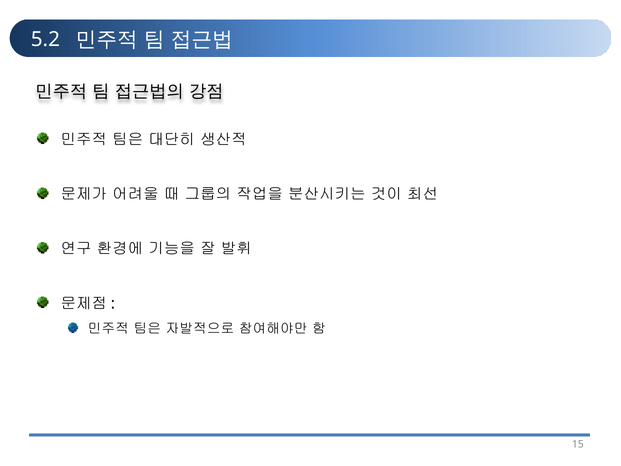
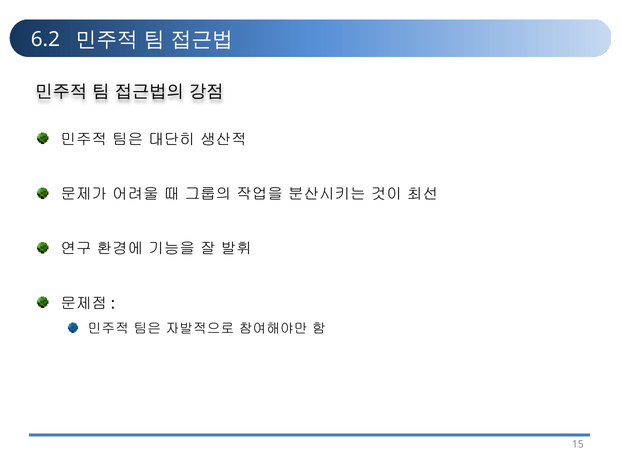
5.2: 5.2 -> 6.2 (45, 39)
